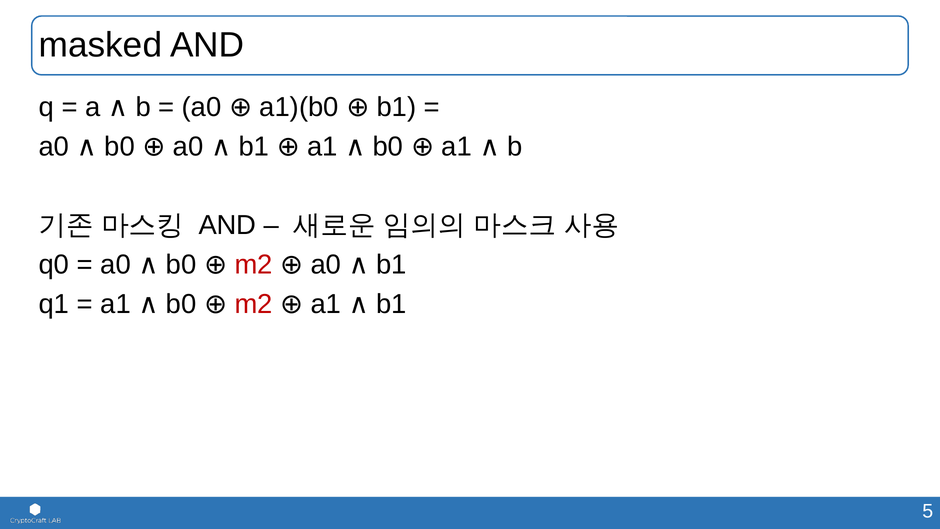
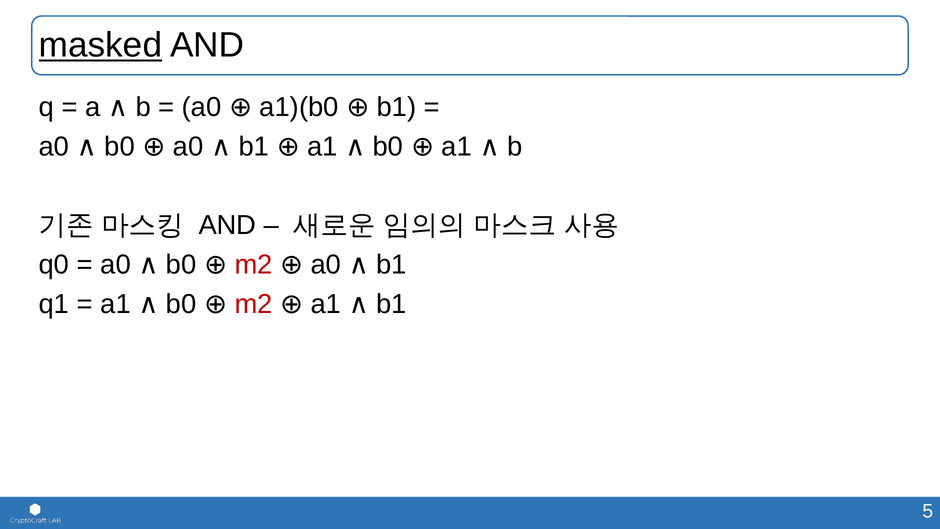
masked underline: none -> present (100, 45)
